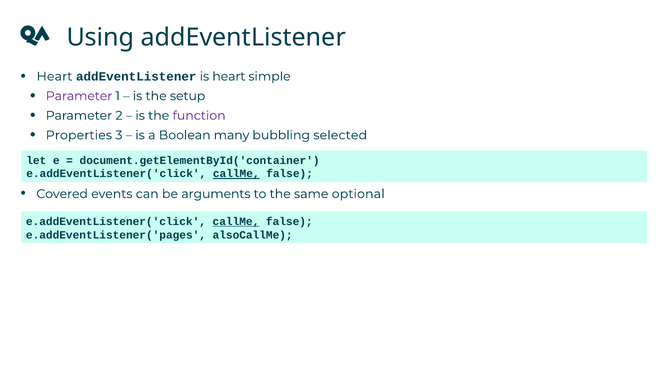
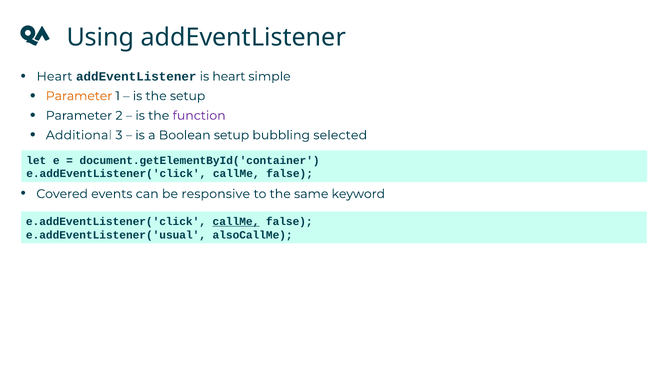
Parameter colour: purple -> orange (79, 96)
Properties: Properties -> Additional (79, 135)
Boolean many: many -> setup (232, 135)
callMe underline: present -> none (236, 174)
arguments: arguments -> responsive (216, 194)
optional: optional -> keyword (358, 194)
e.addEventListener('pages: e.addEventListener('pages -> e.addEventListener('usual (116, 235)
